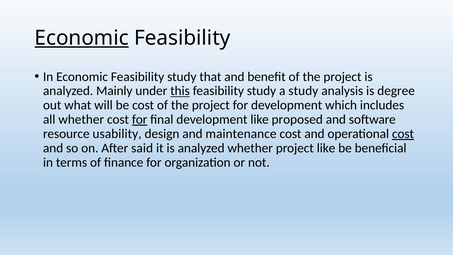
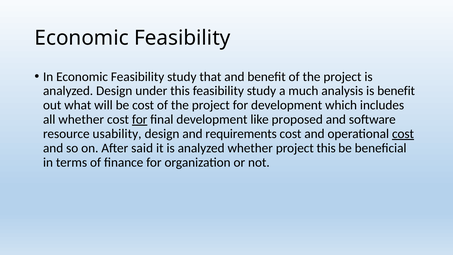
Economic underline: present -> none (82, 38)
analyzed Mainly: Mainly -> Design (114, 91)
this underline: present -> none (180, 91)
a study: study -> much (303, 91)
is degree: degree -> benefit (396, 91)
maintenance: maintenance -> requirements (241, 134)
project like: like -> this (326, 148)
